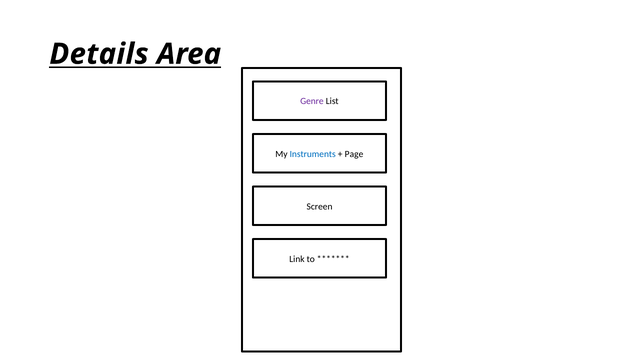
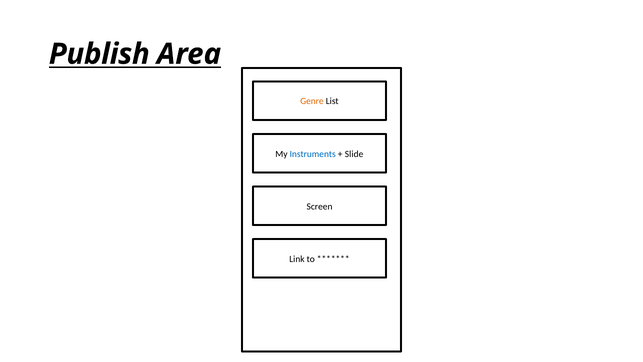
Details: Details -> Publish (99, 54)
Genre colour: purple -> orange (312, 101)
Page: Page -> Slide (354, 154)
